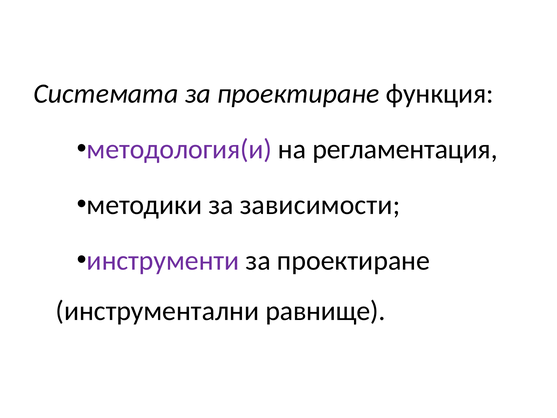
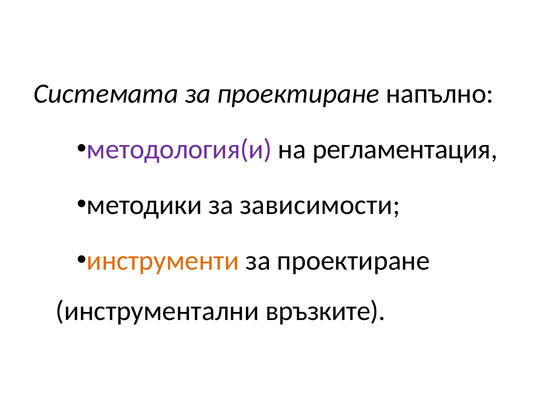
функция: функция -> напълно (440, 94)
инструменти colour: purple -> orange (163, 261)
равнище: равнище -> връзките (325, 311)
